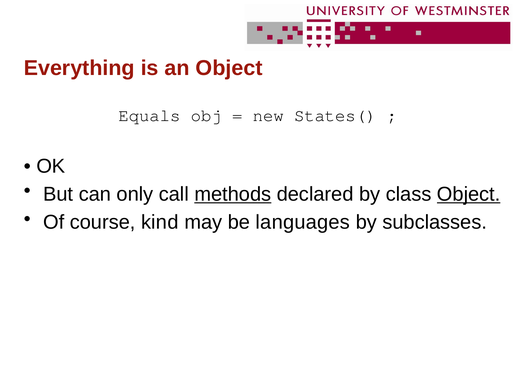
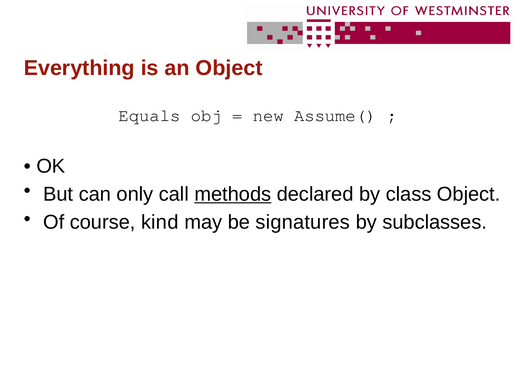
States(: States( -> Assume( (335, 115)
Object underline: present -> none (469, 194)
languages: languages -> signatures (303, 222)
